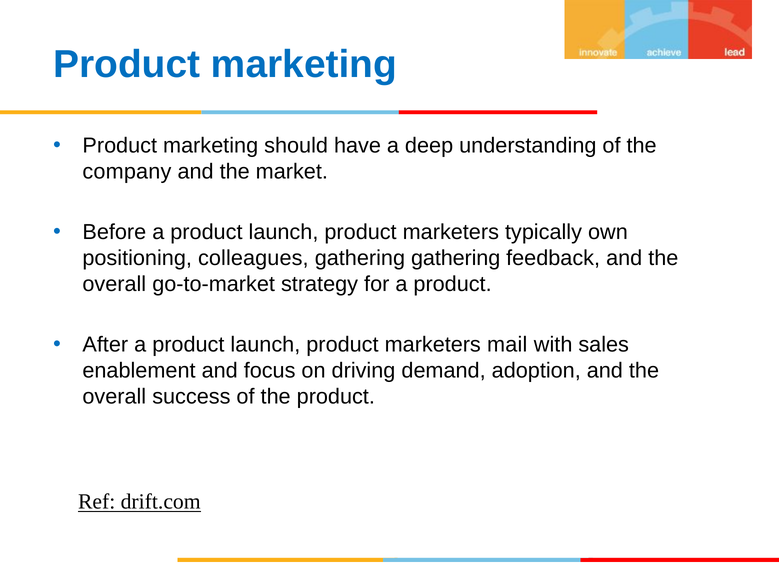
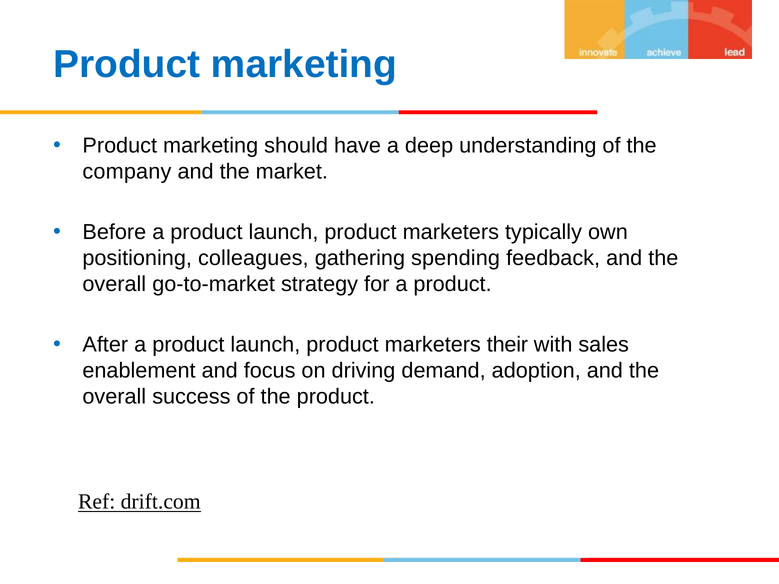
gathering gathering: gathering -> spending (456, 258)
mail: mail -> their (507, 345)
